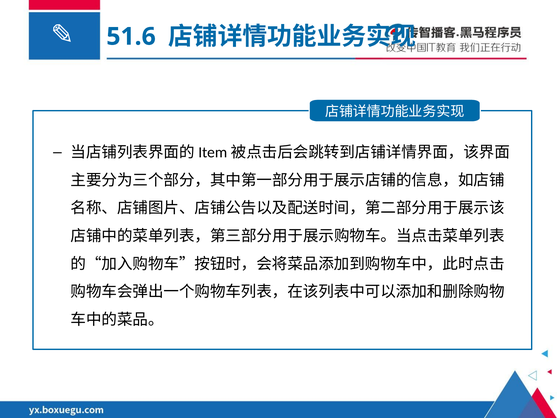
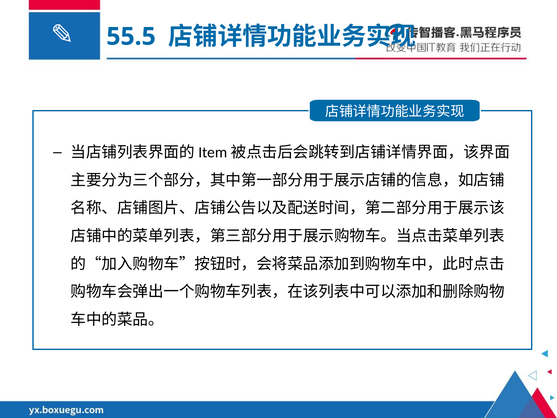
51.6: 51.6 -> 55.5 (131, 37)
